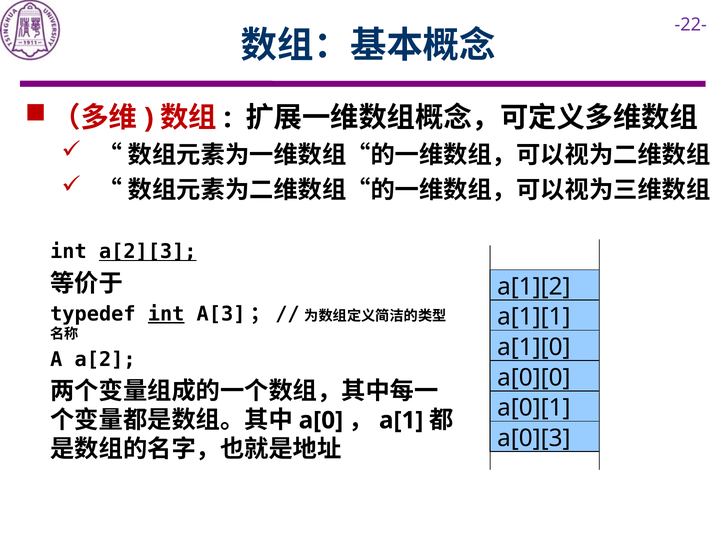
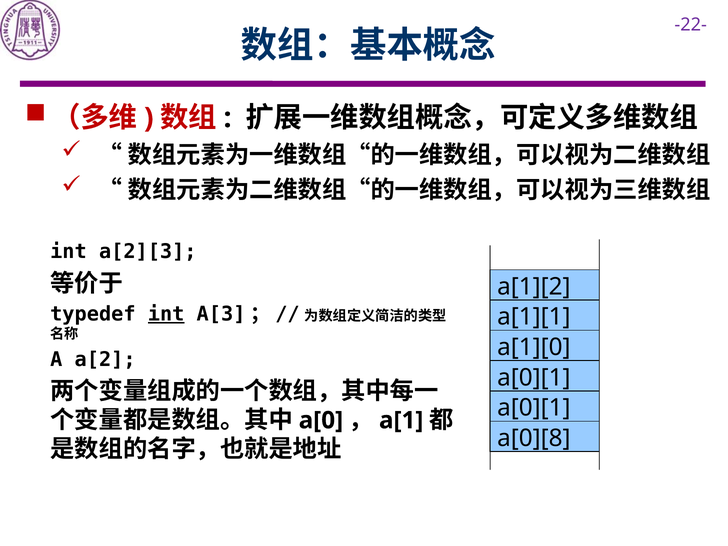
a[2][3 underline: present -> none (148, 252)
a[0][0: a[0][0 -> a[0][1 (534, 378)
a[0][3: a[0][3 -> a[0][8 (534, 438)
